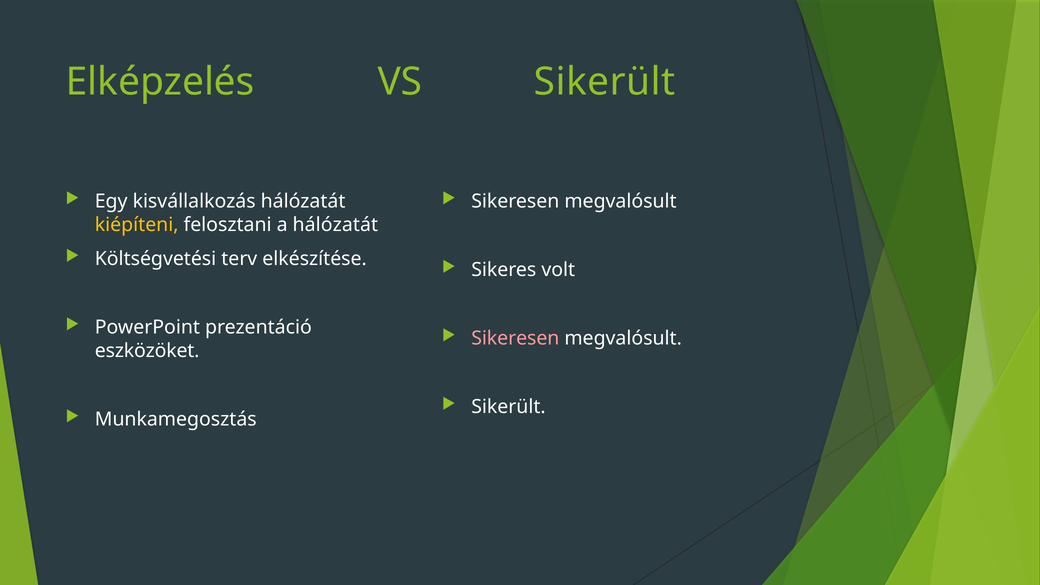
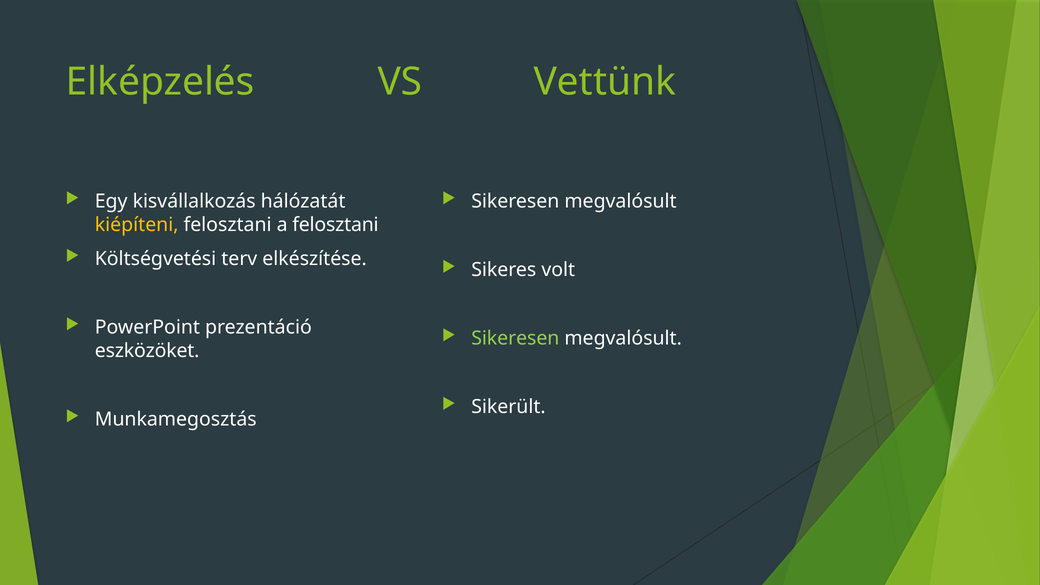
VS Sikerült: Sikerült -> Vettünk (605, 82)
a hálózatát: hálózatát -> felosztani (335, 225)
Sikeresen colour: pink -> light green (515, 338)
